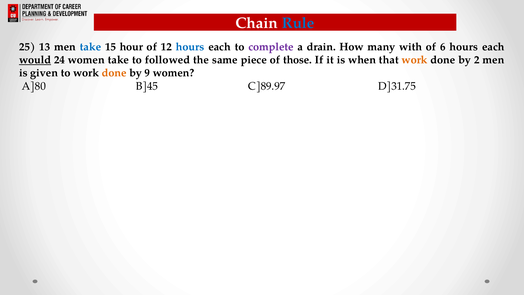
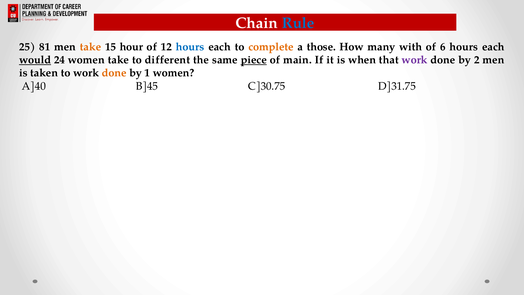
13: 13 -> 81 (45, 47)
take colour: blue -> orange (91, 47)
complete colour: purple -> orange (271, 47)
drain: drain -> those (321, 47)
followed: followed -> different (167, 60)
piece underline: none -> present (254, 60)
those: those -> main (298, 60)
work colour: orange -> purple (415, 60)
given: given -> taken (44, 73)
9: 9 -> 1 (147, 73)
A]80: A]80 -> A]40 (34, 86)
C]89.97: C]89.97 -> C]30.75 (267, 86)
